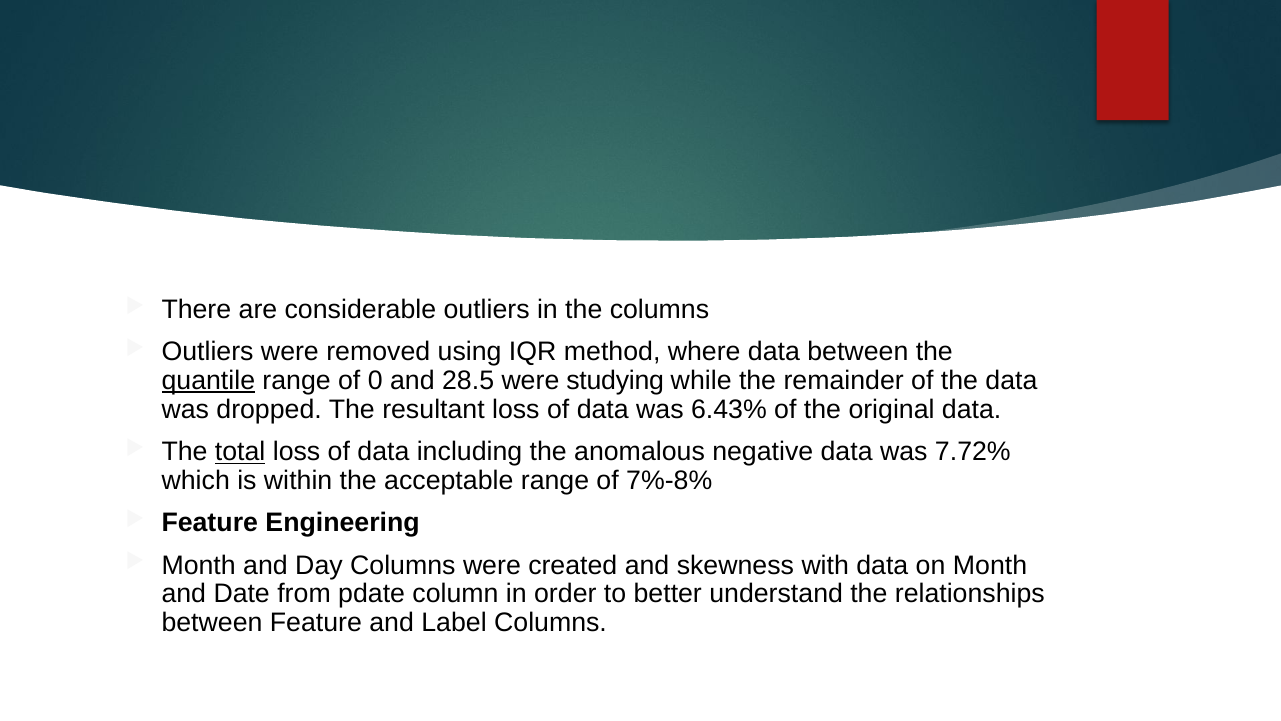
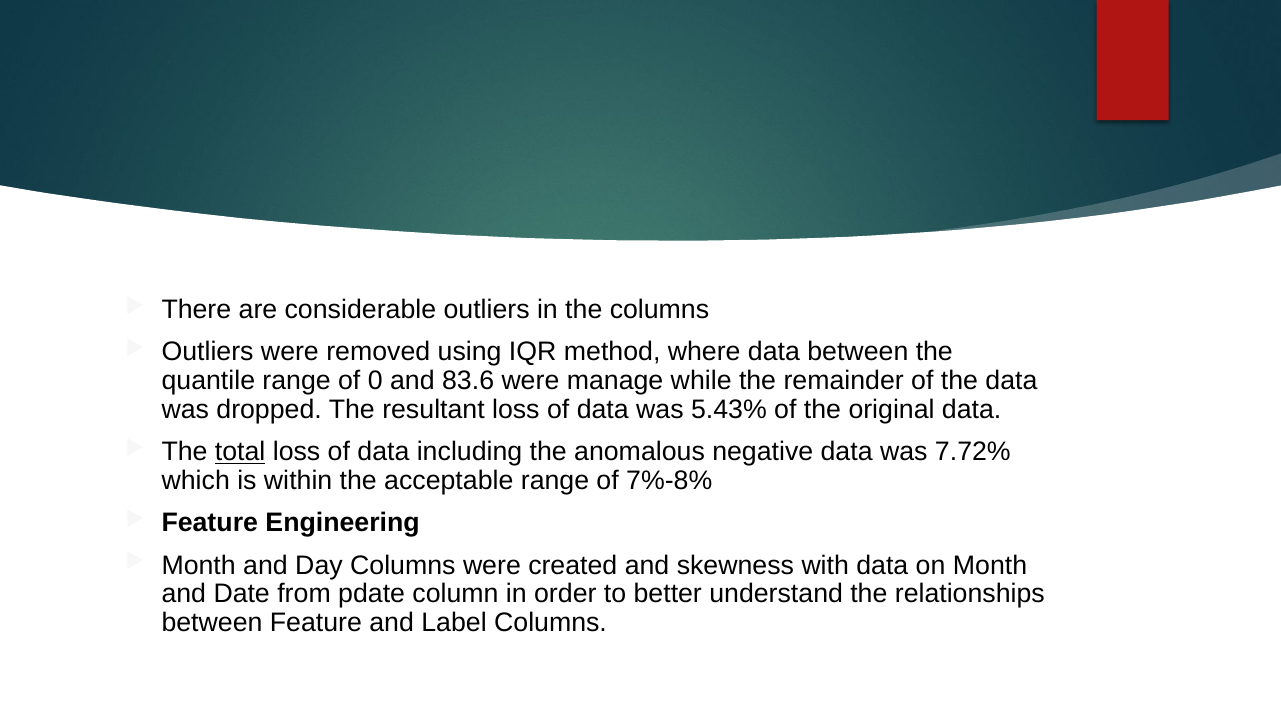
quantile underline: present -> none (208, 381)
28.5: 28.5 -> 83.6 (468, 381)
studying: studying -> manage (615, 381)
6.43%: 6.43% -> 5.43% (729, 409)
